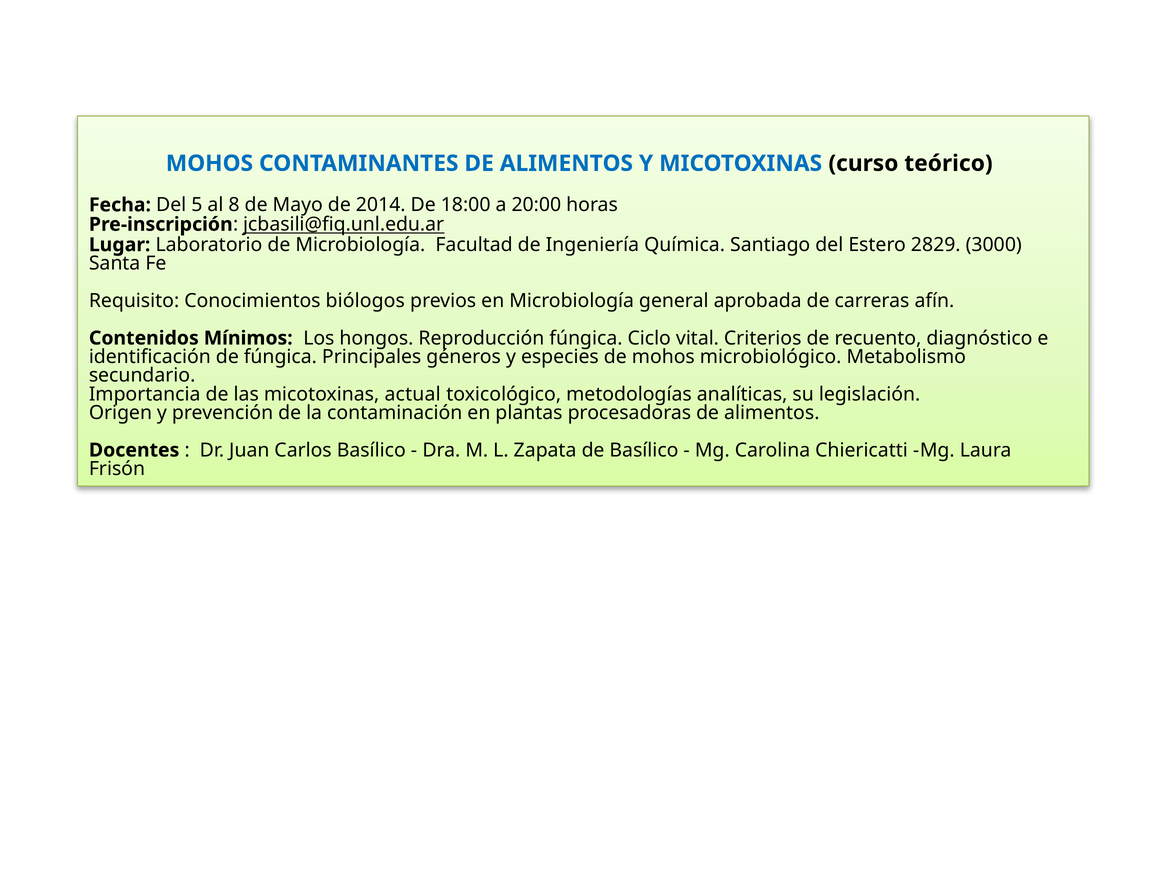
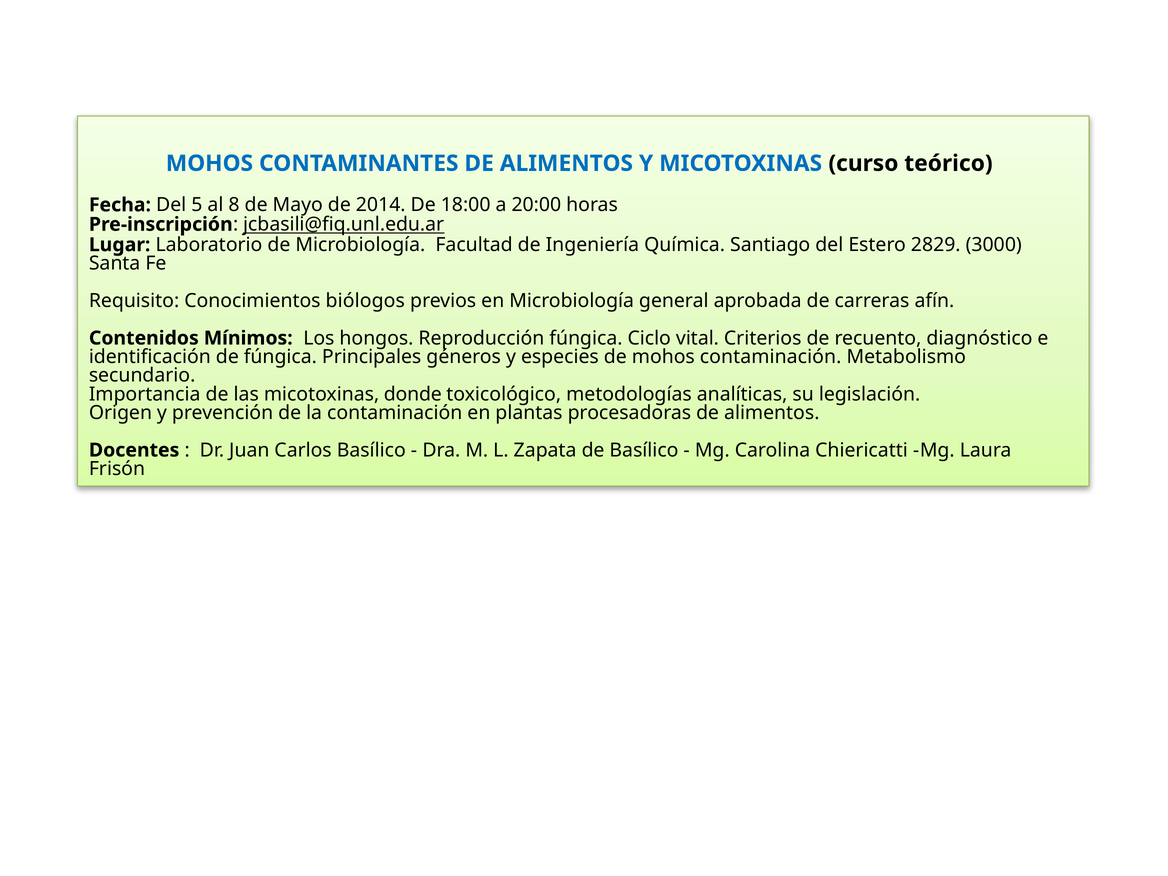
mohos microbiológico: microbiológico -> contaminación (771, 357)
actual: actual -> donde (413, 394)
